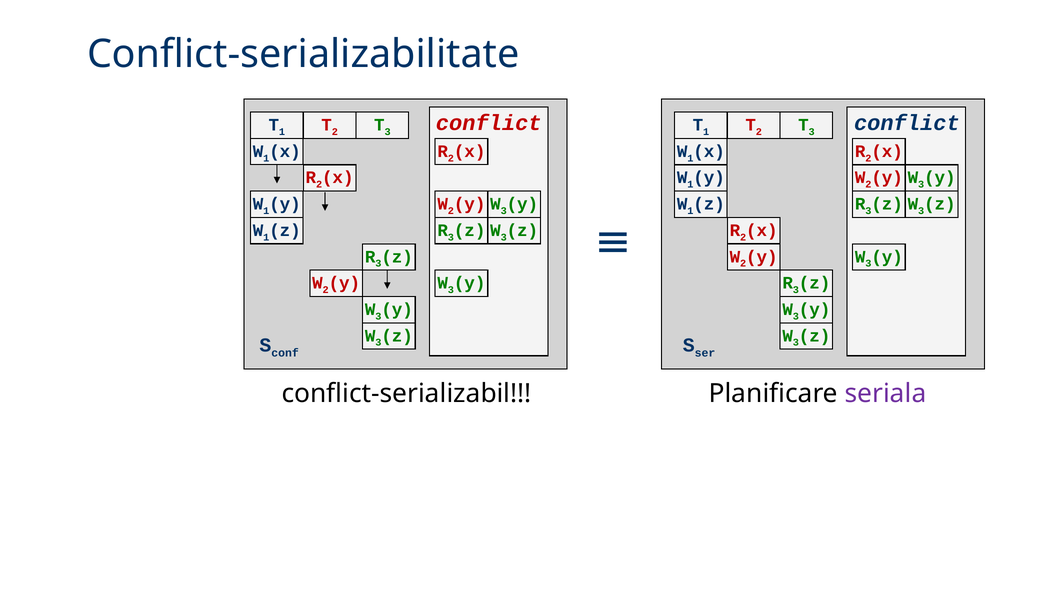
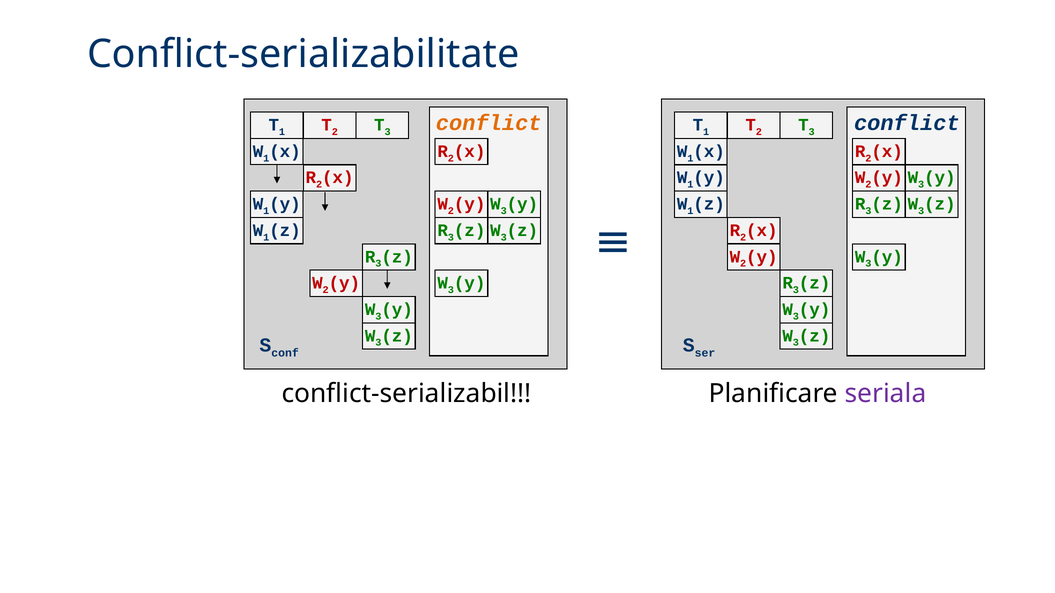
conflict colour: red -> orange (489, 123)
